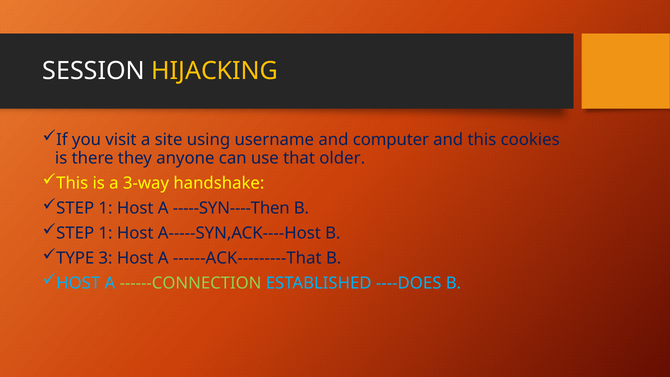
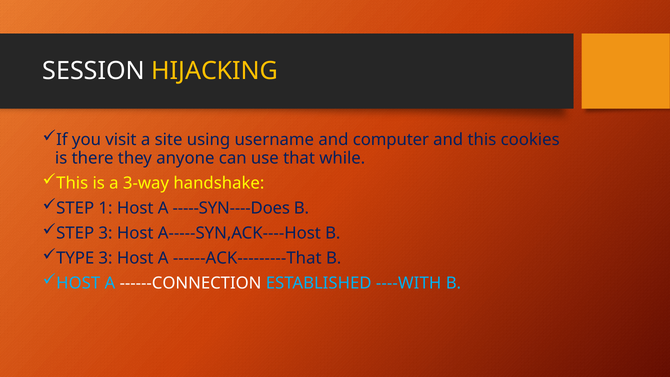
older: older -> while (342, 158)
-----SYN----Then: -----SYN----Then -> -----SYN----Does (231, 208)
1: 1 -> 3 (106, 233)
------CONNECTION colour: light green -> white (191, 283)
----DOES: ----DOES -> ----WITH (409, 283)
